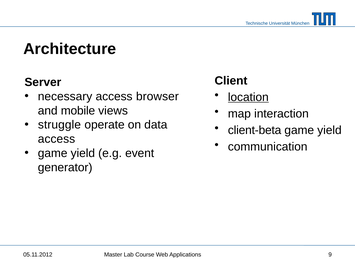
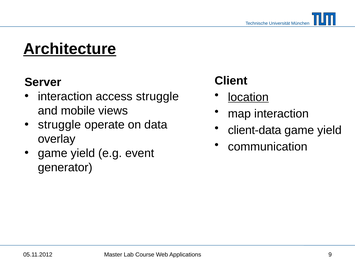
Architecture underline: none -> present (70, 49)
necessary: necessary -> interaction (65, 97)
access browser: browser -> struggle (157, 97)
client-beta: client-beta -> client-data (255, 130)
access: access -> overlay (57, 139)
